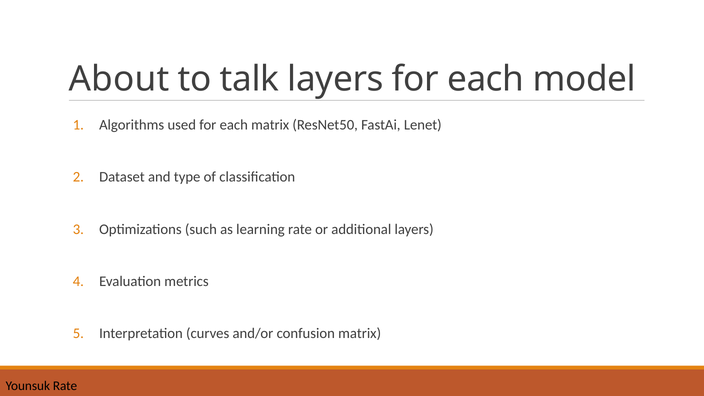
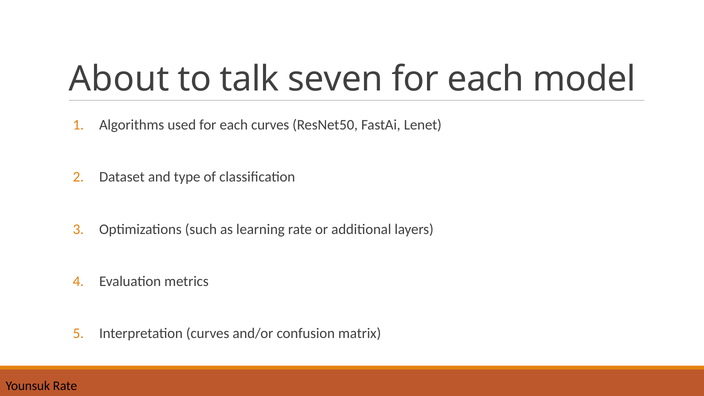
talk layers: layers -> seven (335, 79)
each matrix: matrix -> curves (270, 125)
